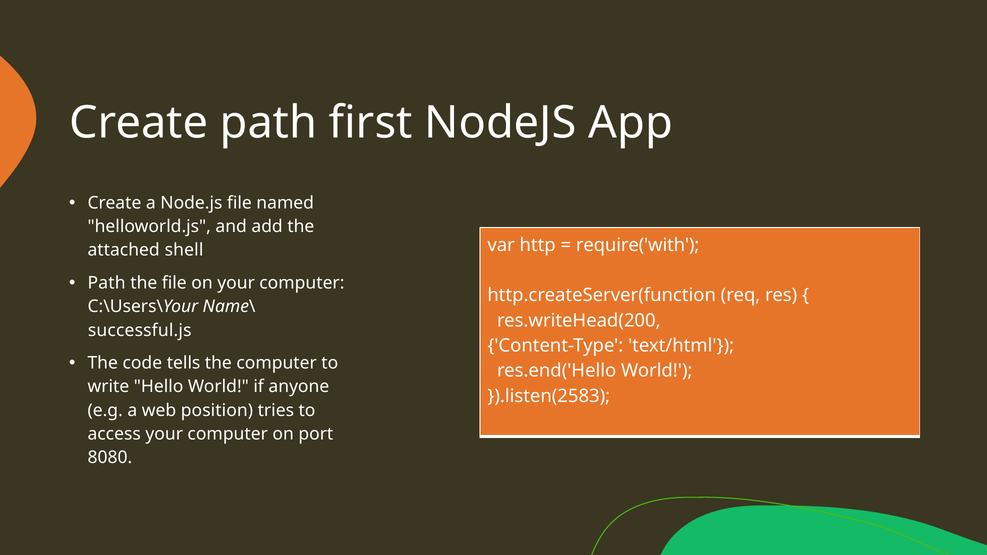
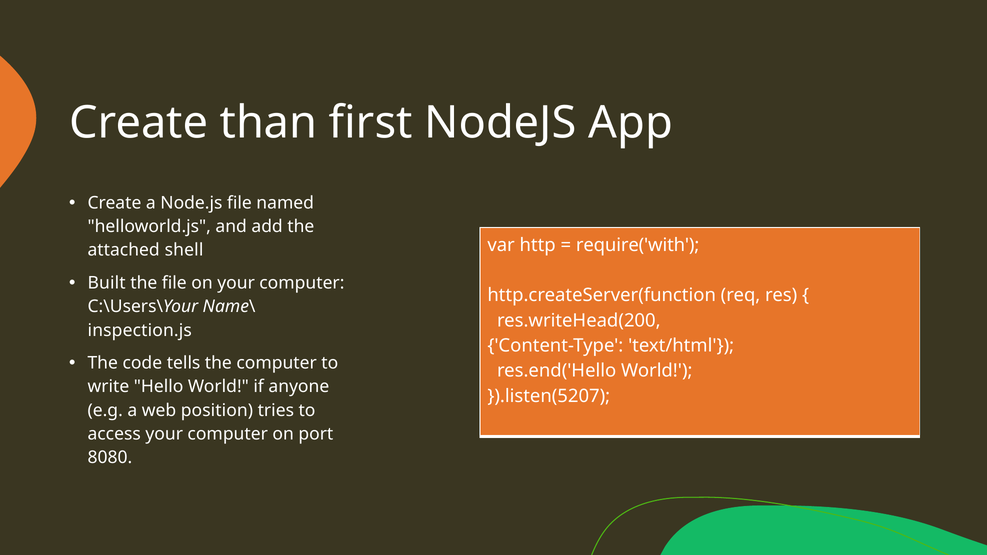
Create path: path -> than (269, 123)
Path: Path -> Built (107, 283)
successful.js: successful.js -> inspection.js (140, 330)
}).listen(2583: }).listen(2583 -> }).listen(5207 (549, 396)
